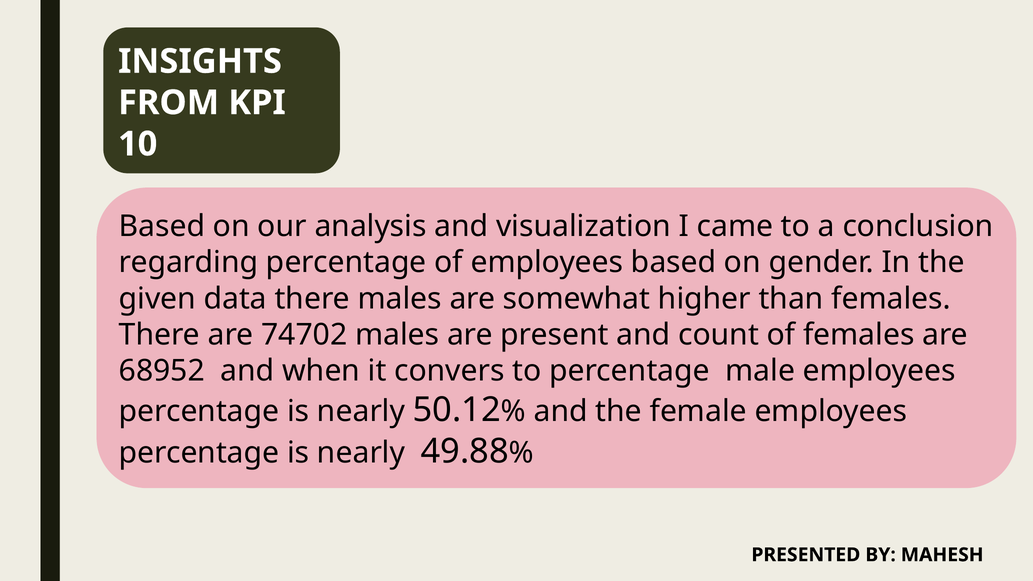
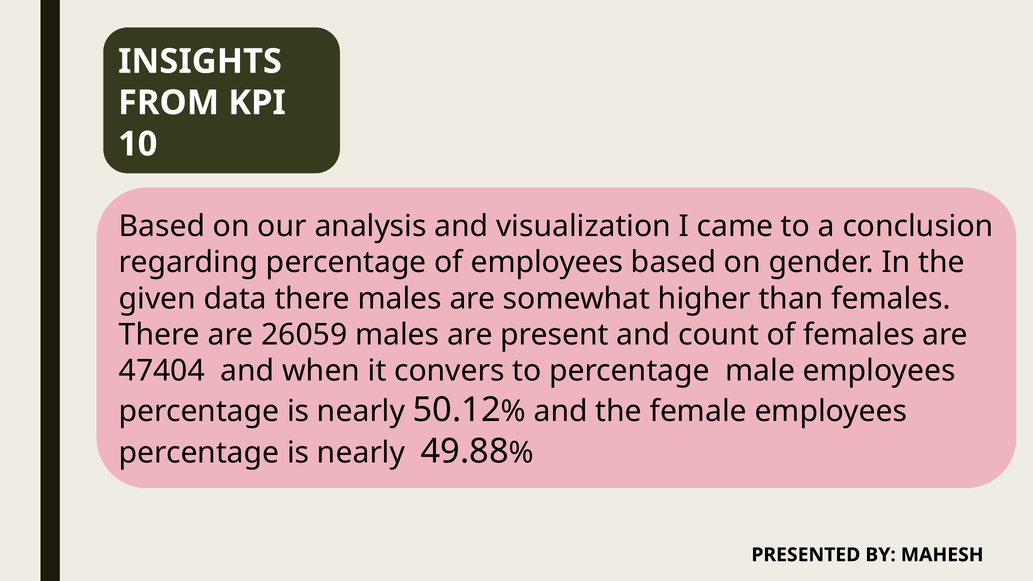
74702: 74702 -> 26059 (304, 335)
68952: 68952 -> 47404 (162, 371)
